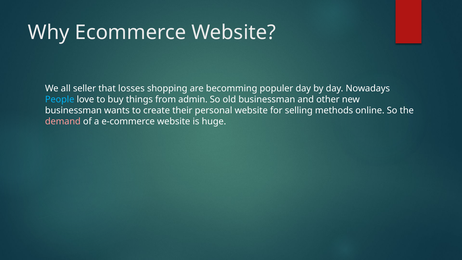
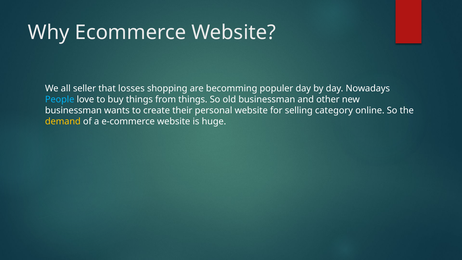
from admin: admin -> things (193, 99)
methods: methods -> category (334, 110)
demand colour: pink -> yellow (63, 121)
